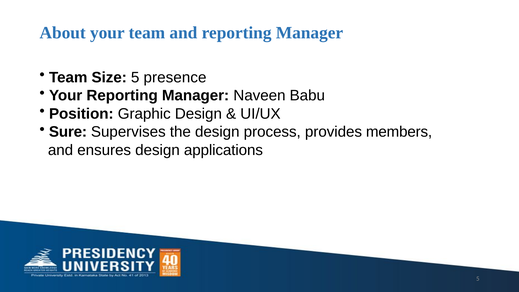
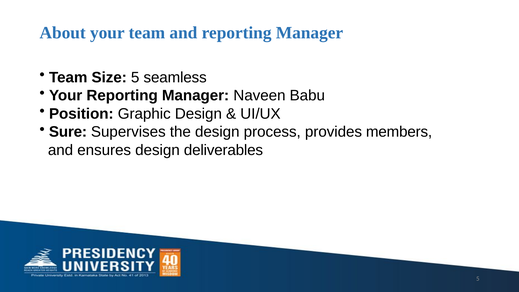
presence: presence -> seamless (175, 77)
applications: applications -> deliverables (223, 150)
